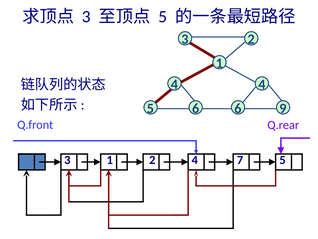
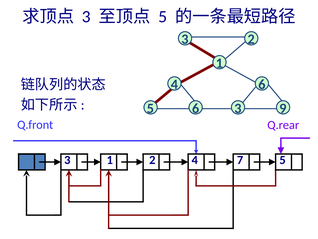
4 4: 4 -> 6 (262, 84)
6 6: 6 -> 3 (238, 108)
